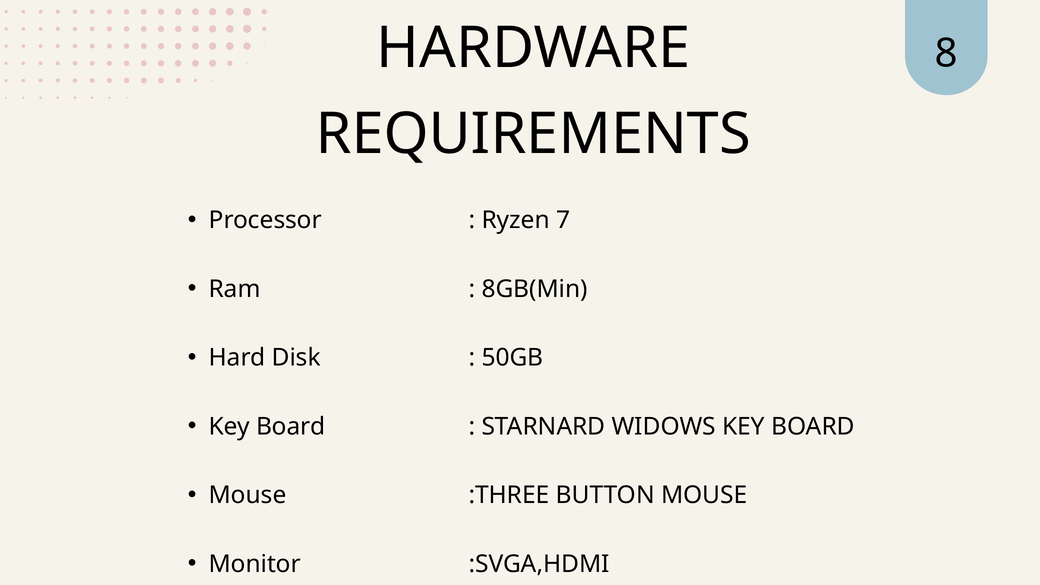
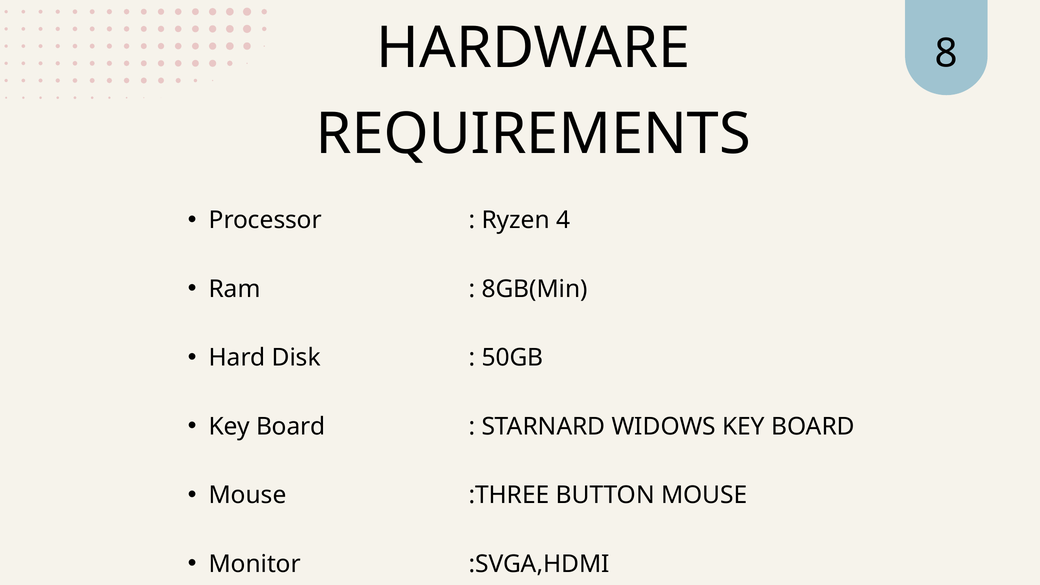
7: 7 -> 4 (563, 220)
